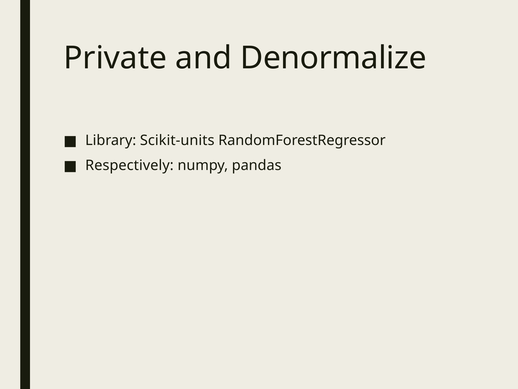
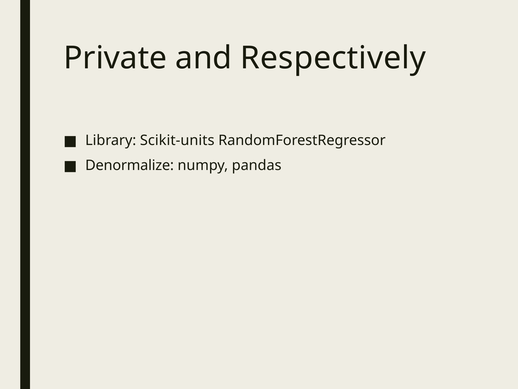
Denormalize: Denormalize -> Respectively (333, 58)
Respectively: Respectively -> Denormalize (130, 165)
